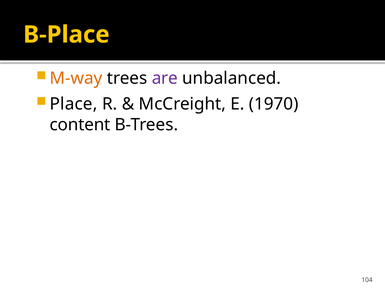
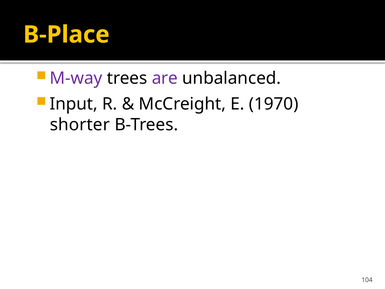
M-way colour: orange -> purple (76, 78)
Place: Place -> Input (74, 104)
content: content -> shorter (80, 124)
